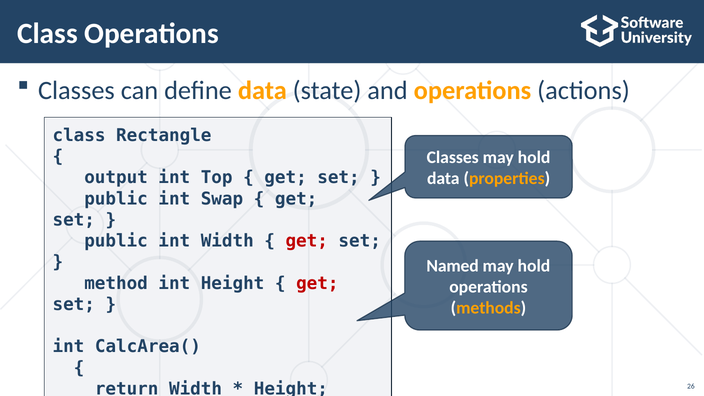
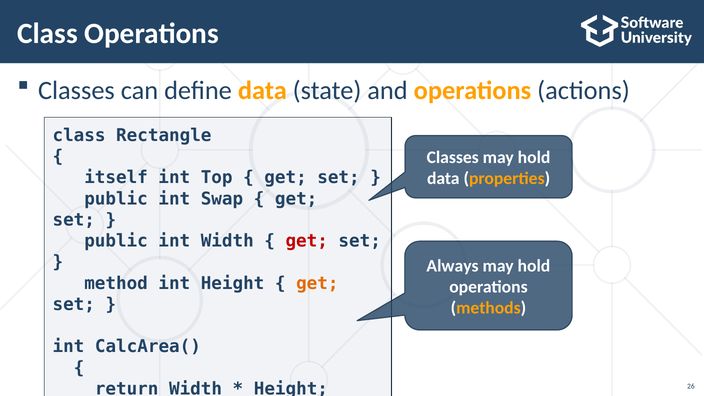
output: output -> itself (116, 178)
Named: Named -> Always (453, 266)
get colour: red -> orange (317, 283)
